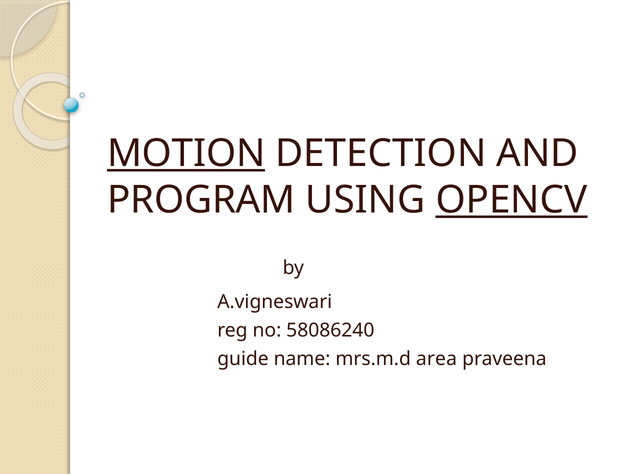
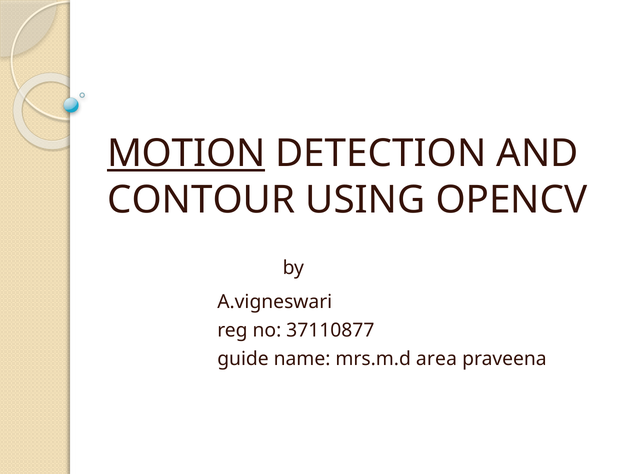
PROGRAM: PROGRAM -> CONTOUR (201, 200)
OPENCV underline: present -> none (511, 200)
58086240: 58086240 -> 37110877 (330, 330)
